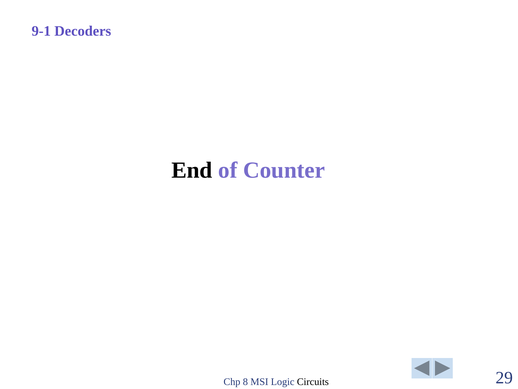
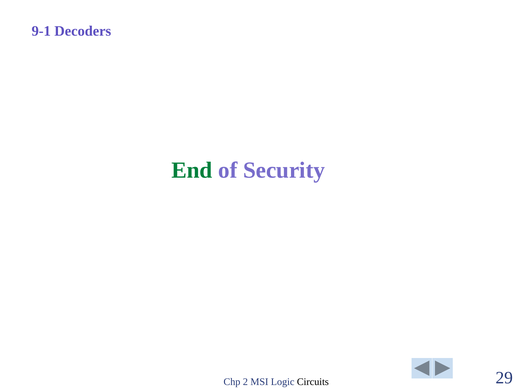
End colour: black -> green (192, 170)
Counter: Counter -> Security (284, 170)
8: 8 -> 2 (245, 381)
